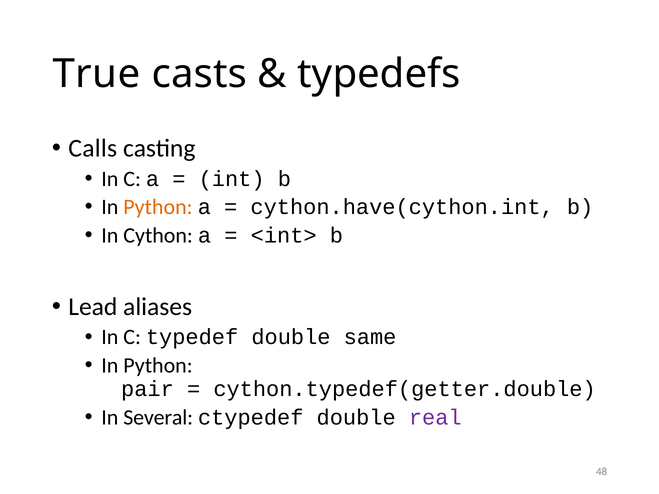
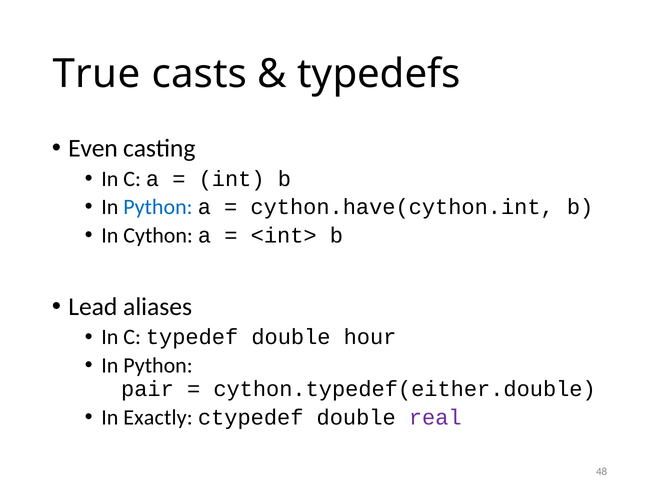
Calls: Calls -> Even (93, 149)
Python colour: orange -> blue (158, 207)
same: same -> hour (370, 337)
cython.typedef(getter.double: cython.typedef(getter.double -> cython.typedef(either.double (405, 389)
Several: Several -> Exactly (158, 418)
